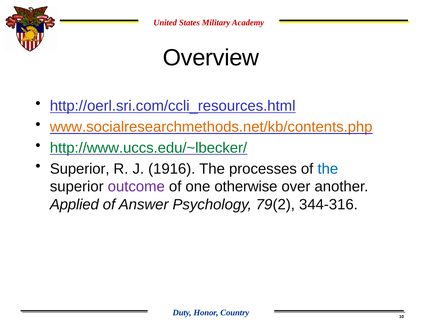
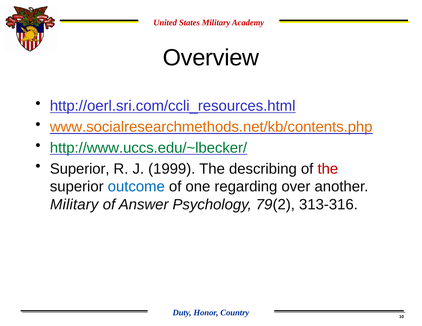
1916: 1916 -> 1999 (172, 169)
processes: processes -> describing (263, 169)
the colour: blue -> red (328, 169)
outcome colour: purple -> blue (136, 187)
otherwise: otherwise -> regarding (246, 187)
Applied: Applied -> Military (74, 205)
344-316: 344-316 -> 313-316 (328, 205)
